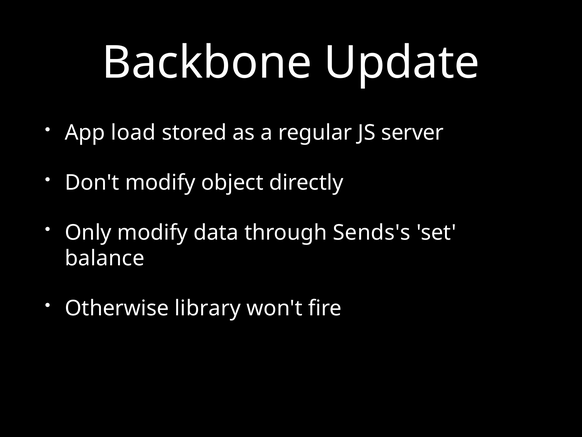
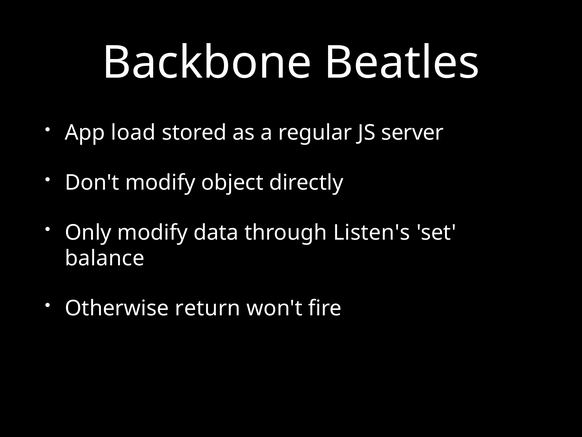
Update: Update -> Beatles (402, 63)
Sends's: Sends's -> Listen's (372, 232)
library: library -> return (208, 308)
